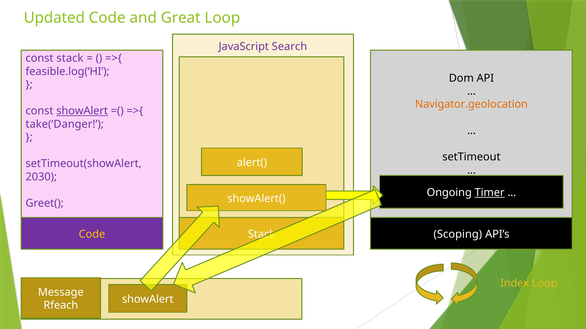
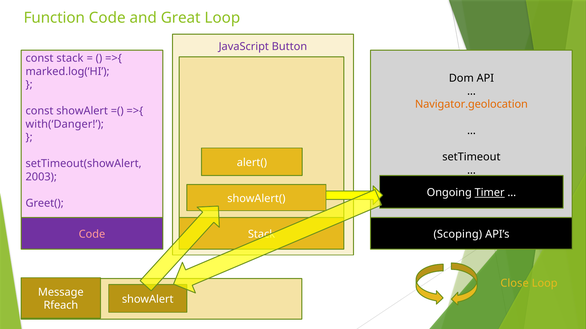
Updated: Updated -> Function (54, 18)
Search: Search -> Button (289, 47)
feasible.log(‘HI: feasible.log(‘HI -> marked.log(‘HI (68, 72)
showAlert underline: present -> none (82, 111)
take(‘Danger: take(‘Danger -> with(‘Danger (65, 124)
2030: 2030 -> 2003 (41, 177)
Code colour: yellow -> pink (92, 234)
Index: Index -> Close (515, 284)
